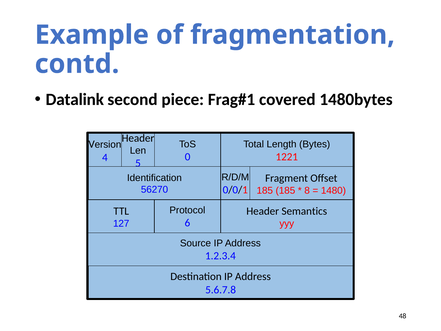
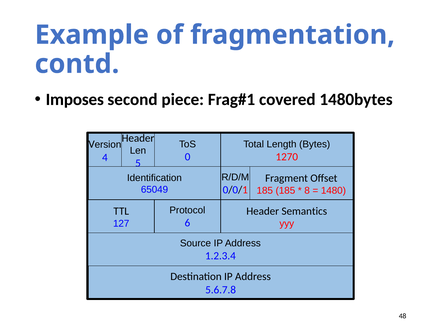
Datalink: Datalink -> Imposes (75, 99)
1221: 1221 -> 1270 (287, 157)
56270: 56270 -> 65049 (154, 190)
